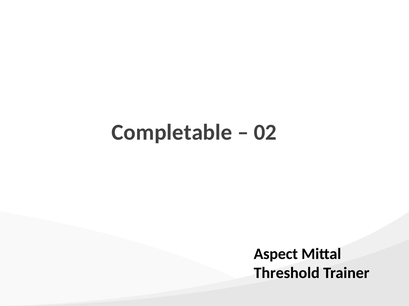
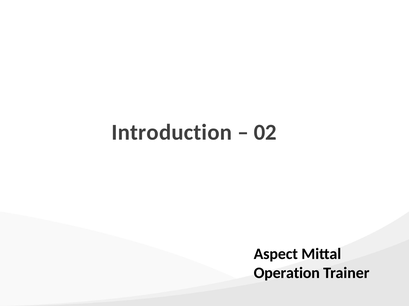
Completable: Completable -> Introduction (172, 133)
Threshold: Threshold -> Operation (287, 274)
